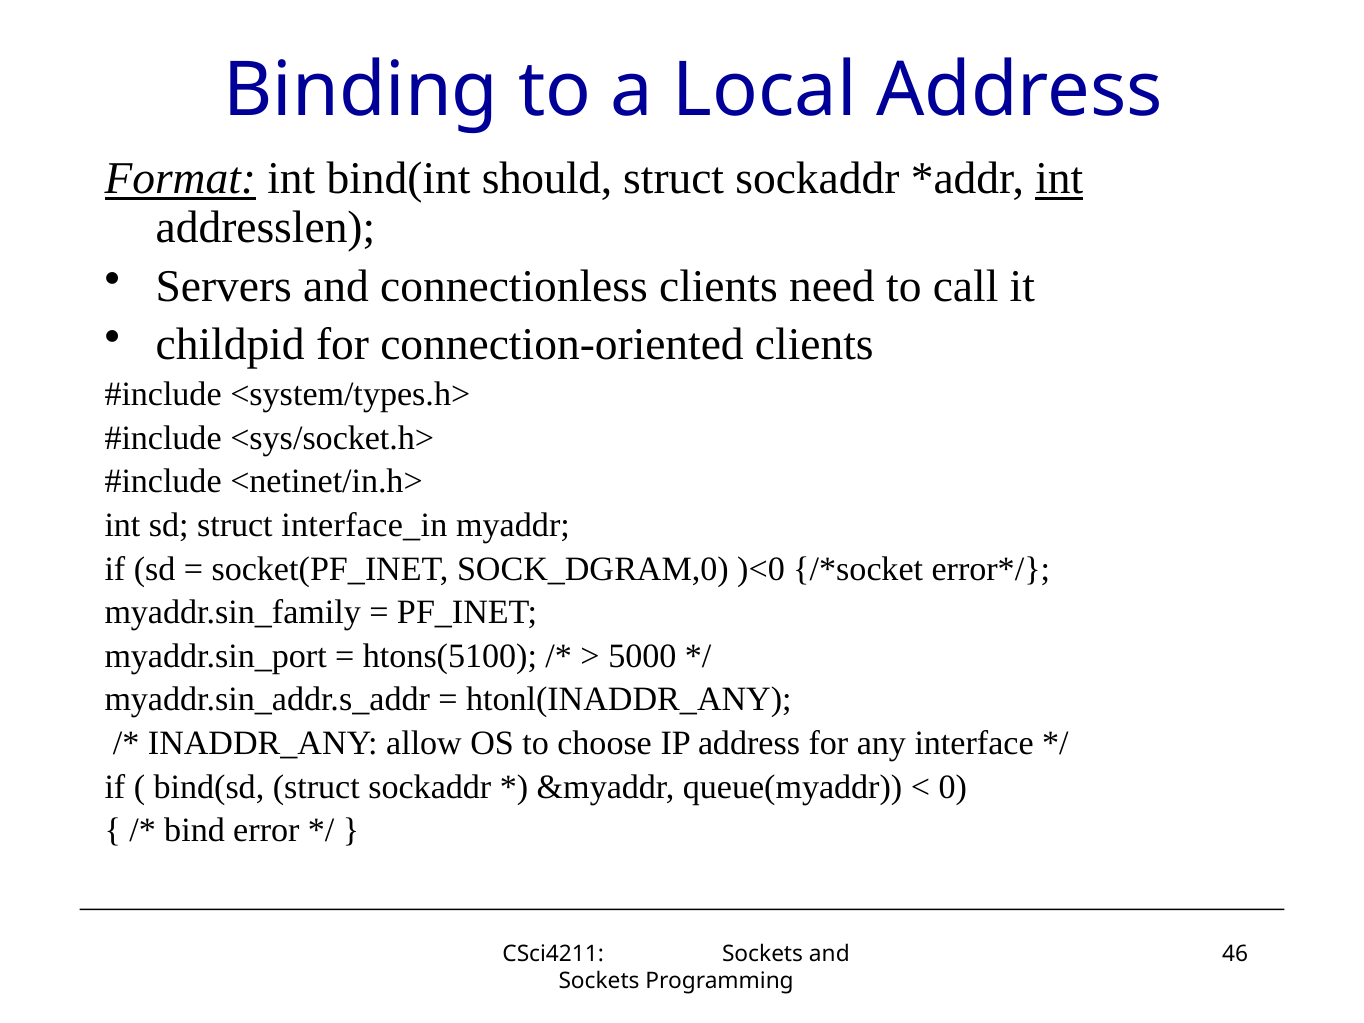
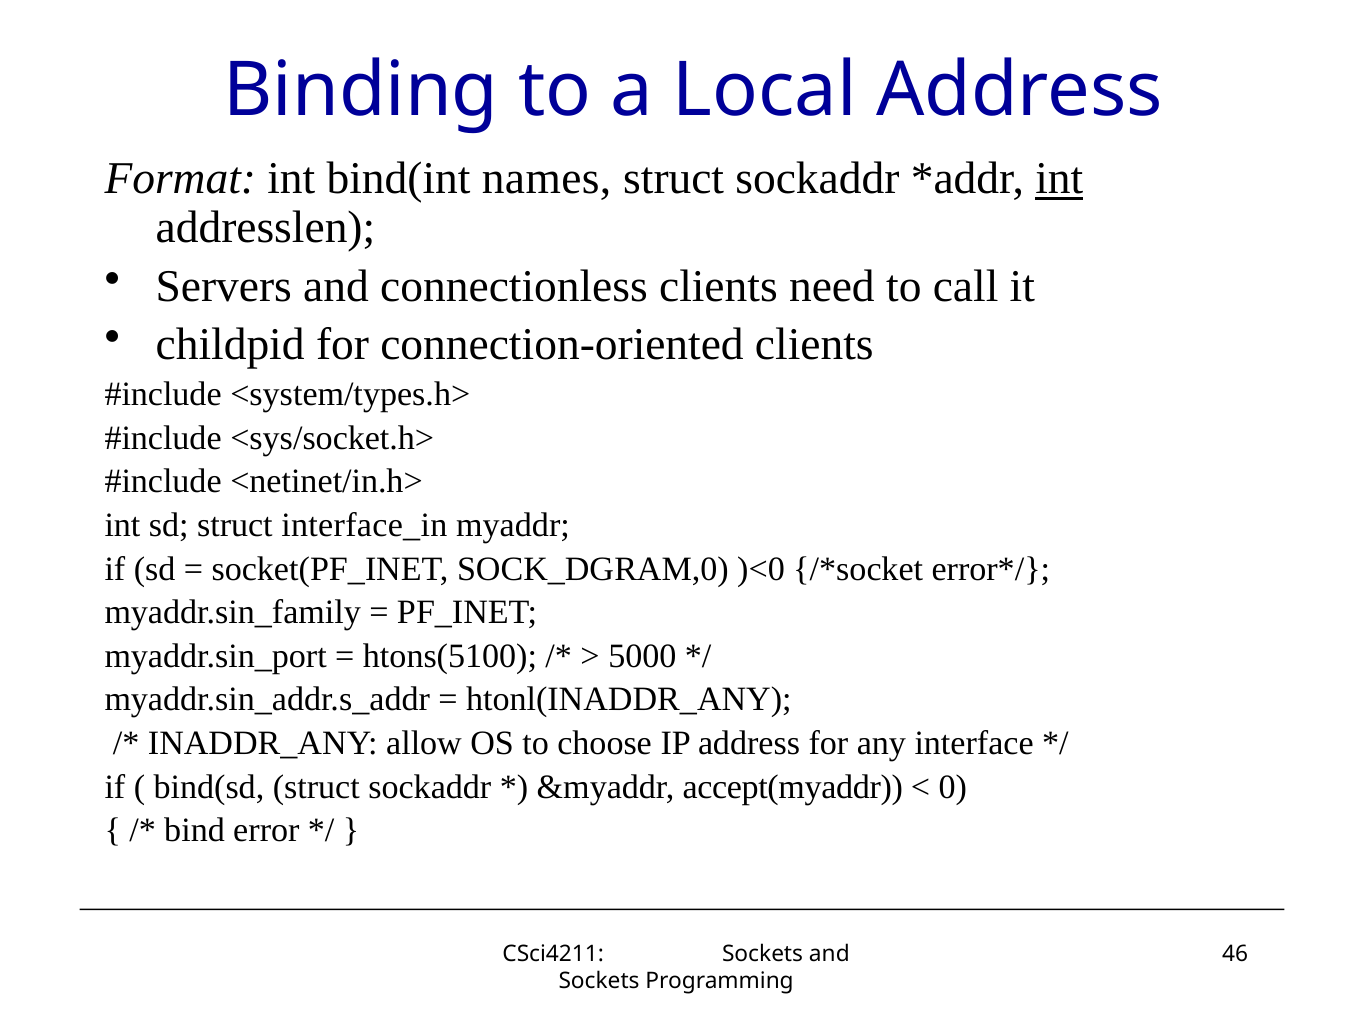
Format underline: present -> none (180, 179)
should: should -> names (547, 179)
queue(myaddr: queue(myaddr -> accept(myaddr (793, 787)
